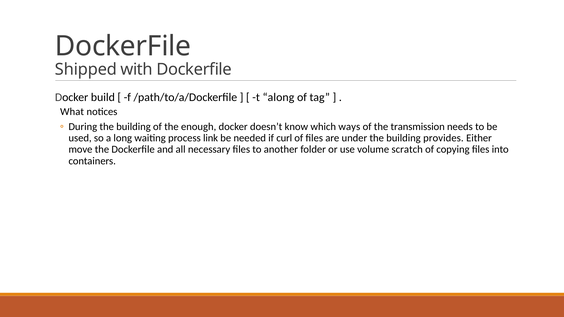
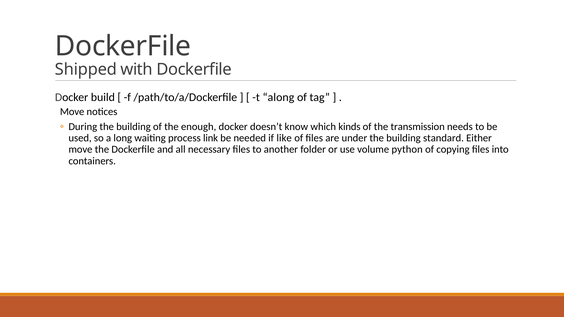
What: What -> Move (72, 112)
ways: ways -> kinds (349, 127)
curl: curl -> like (284, 138)
provides: provides -> standard (443, 138)
scratch: scratch -> python (407, 150)
